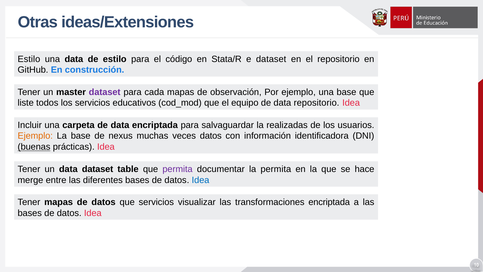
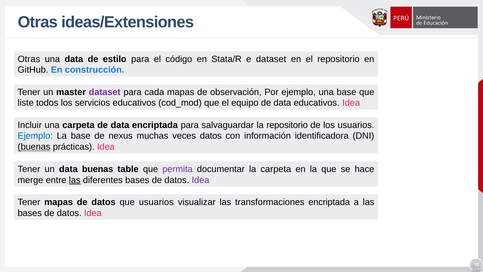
Estilo: Estilo -> Otras (29, 59)
data repositorio: repositorio -> educativos (317, 103)
la realizadas: realizadas -> repositorio (287, 125)
Ejemplo colour: orange -> blue (35, 136)
data dataset: dataset -> buenas (98, 169)
la permita: permita -> carpeta (276, 169)
las underline: none -> present (75, 180)
Idea colour: blue -> purple (201, 180)
que servicios: servicios -> usuarios (156, 202)
